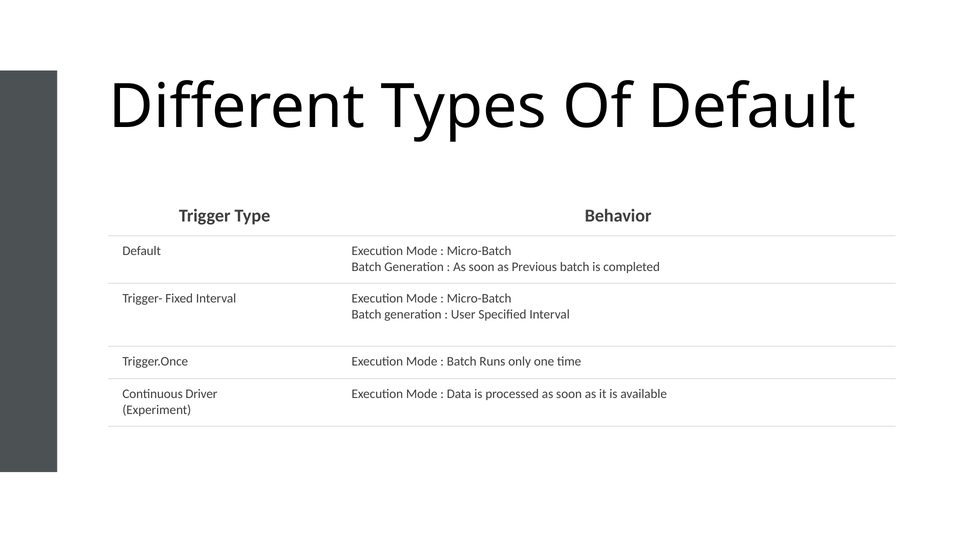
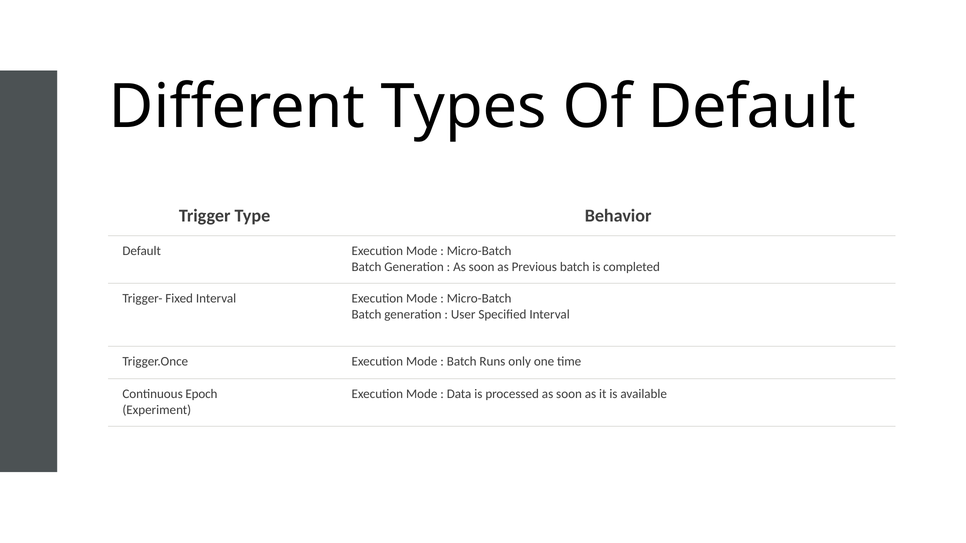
Driver: Driver -> Epoch (201, 394)
